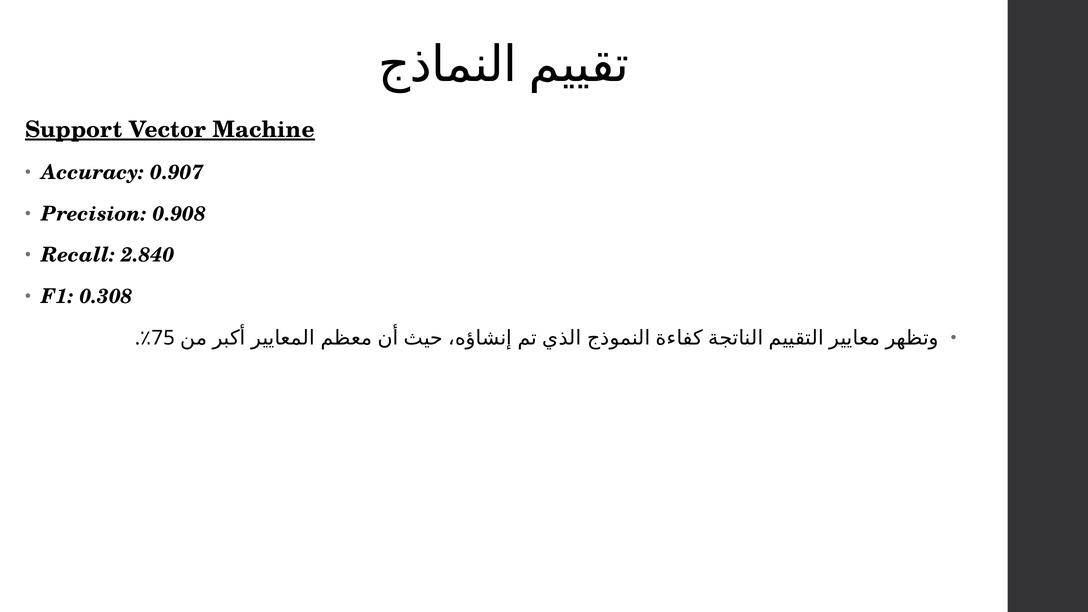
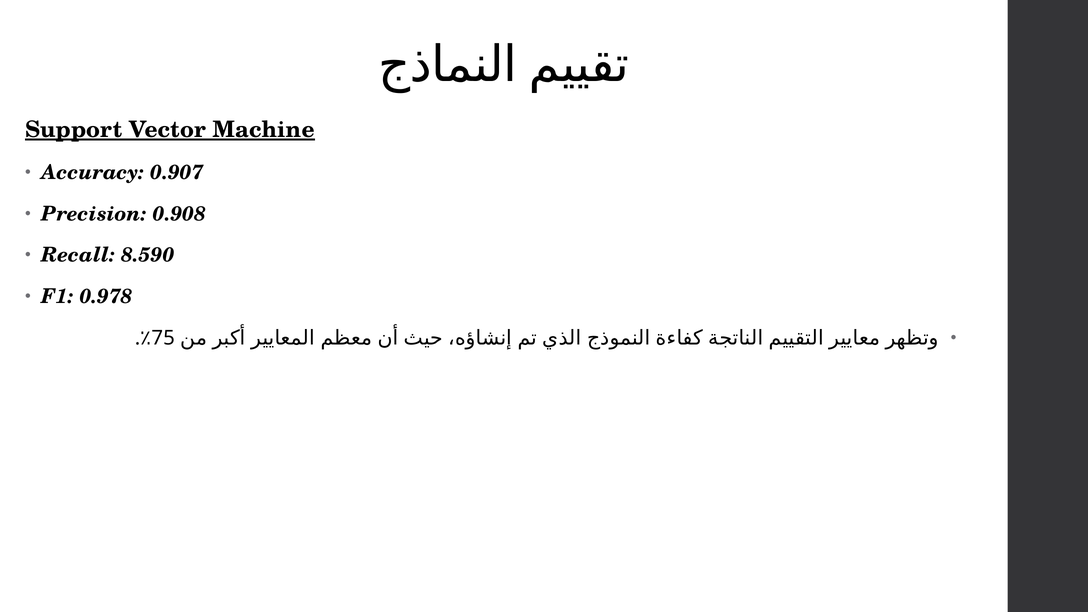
2.840: 2.840 -> 8.590 (148, 255)
0.308: 0.308 -> 0.978 (106, 297)
